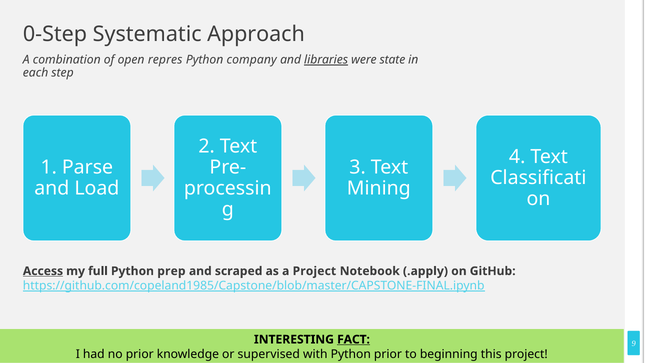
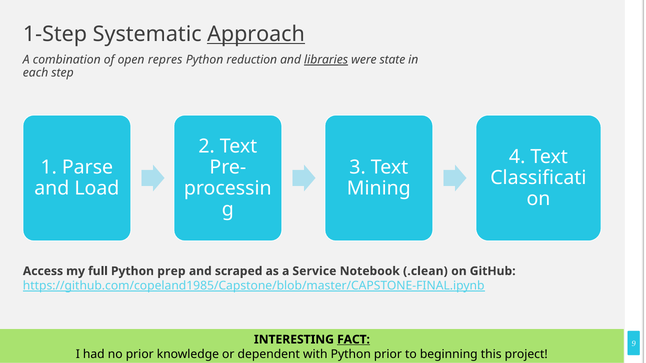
0-Step: 0-Step -> 1-Step (55, 34)
Approach underline: none -> present (256, 34)
company: company -> reduction (252, 60)
Access underline: present -> none (43, 271)
a Project: Project -> Service (314, 271)
.apply: .apply -> .clean (425, 271)
supervised: supervised -> dependent (269, 354)
